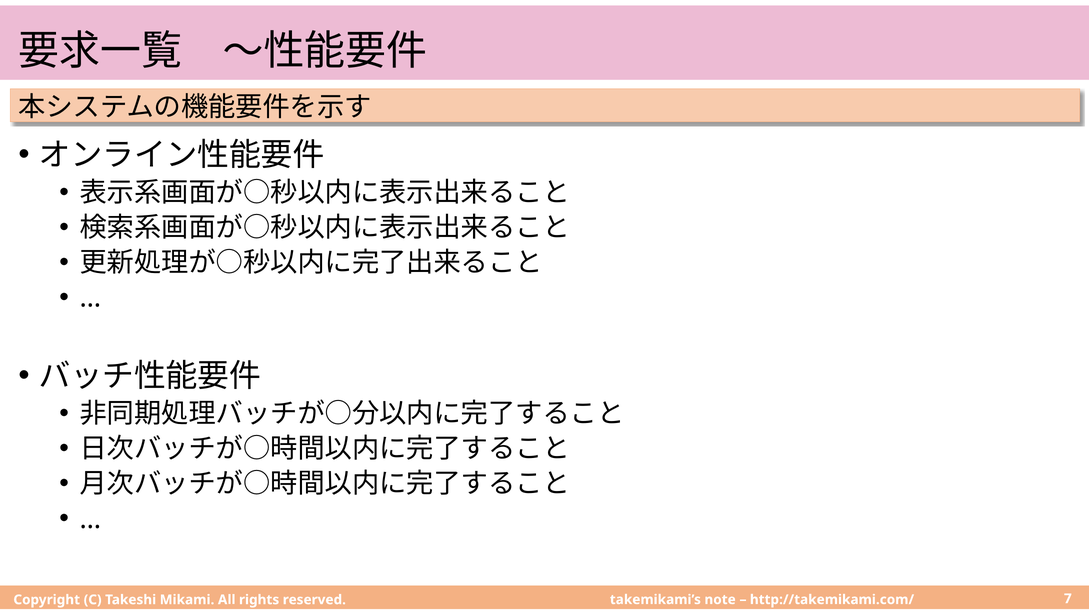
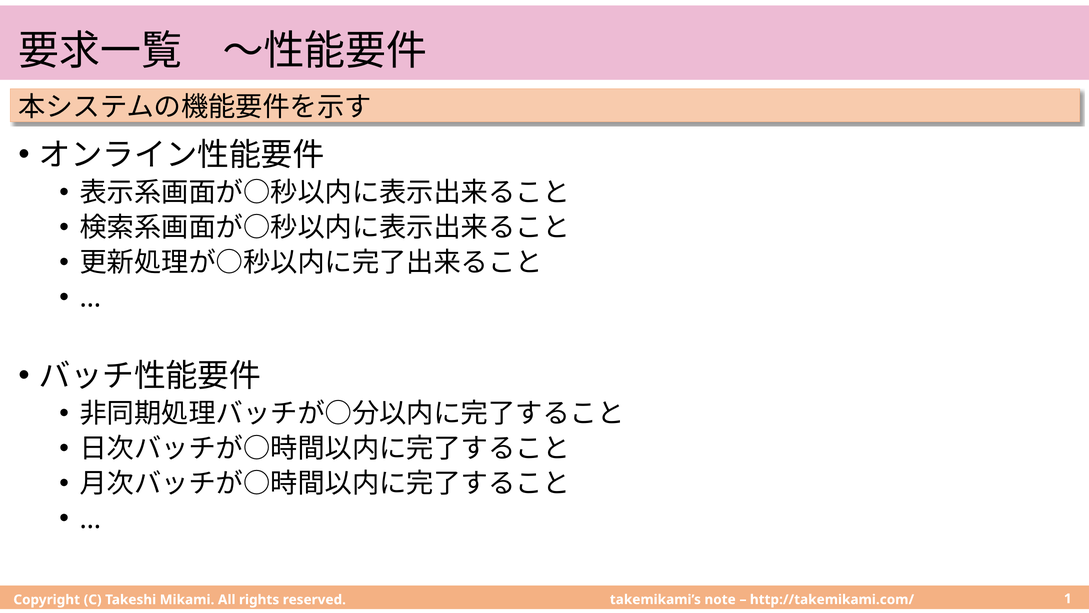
7: 7 -> 1 (1068, 598)
